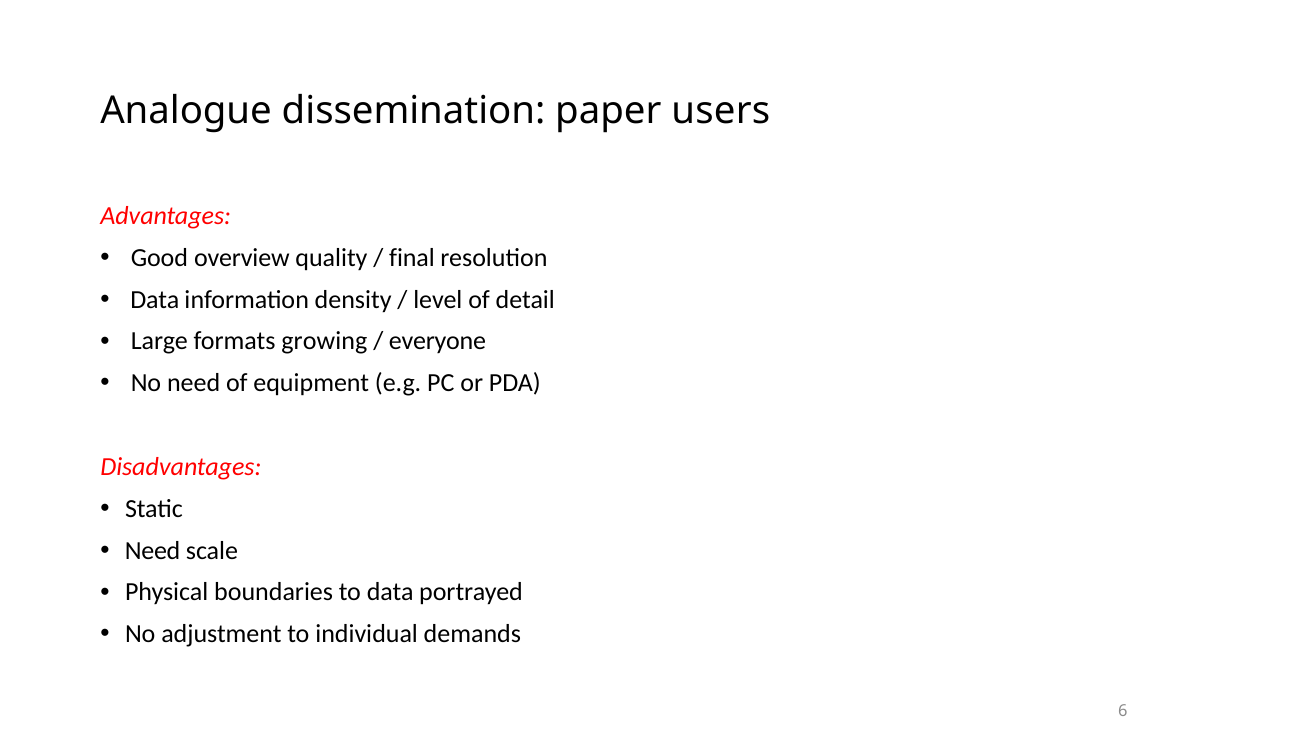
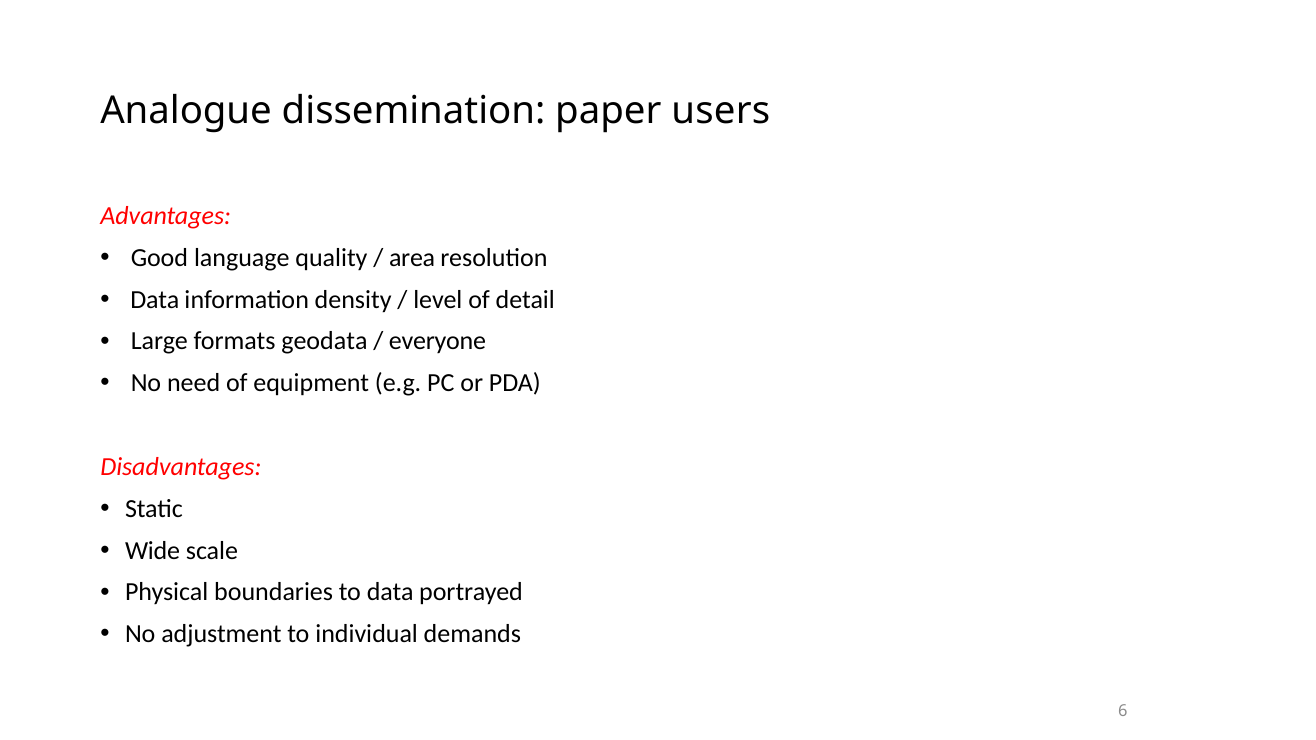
overview: overview -> language (242, 258)
final: final -> area (412, 258)
growing: growing -> geodata (324, 341)
Need: Need -> Wide (153, 551)
